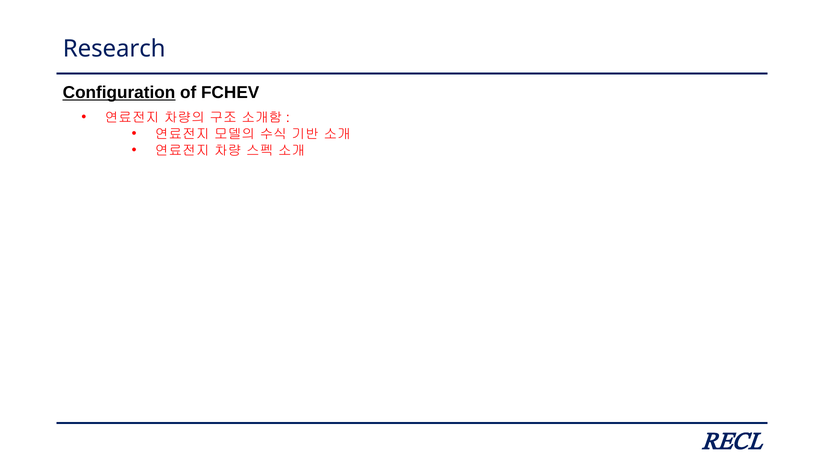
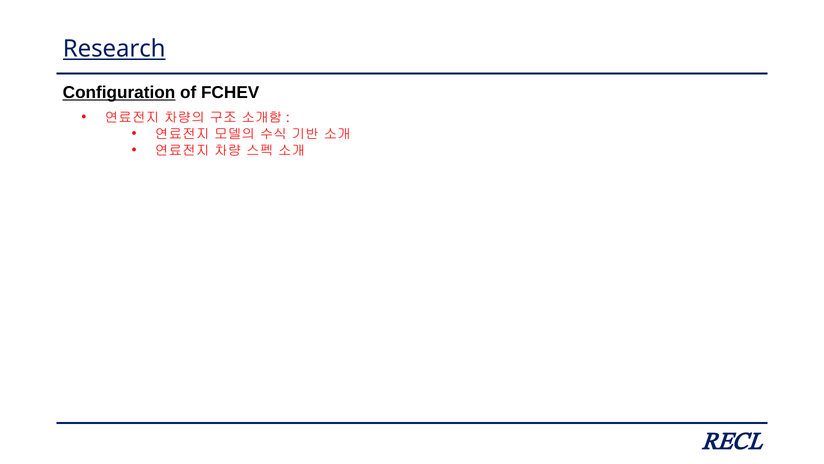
Research underline: none -> present (114, 49)
